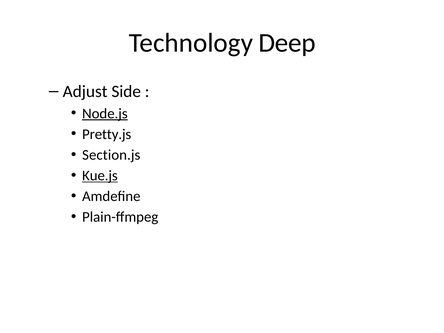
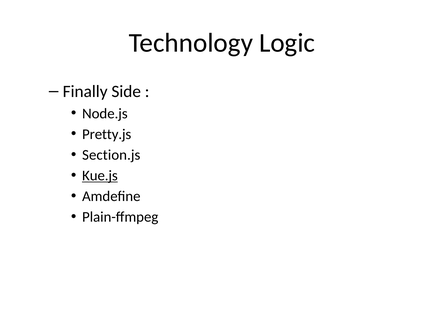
Deep: Deep -> Logic (287, 43)
Adjust: Adjust -> Finally (85, 91)
Node.js underline: present -> none (105, 114)
